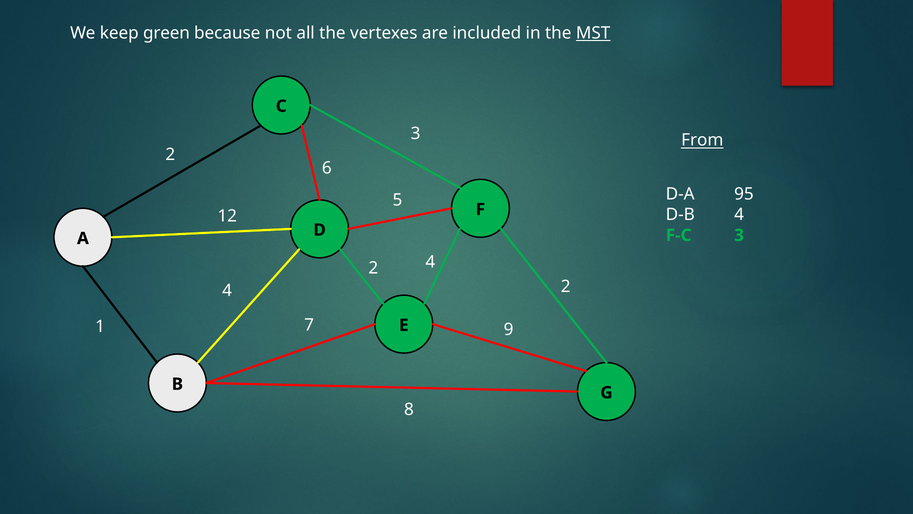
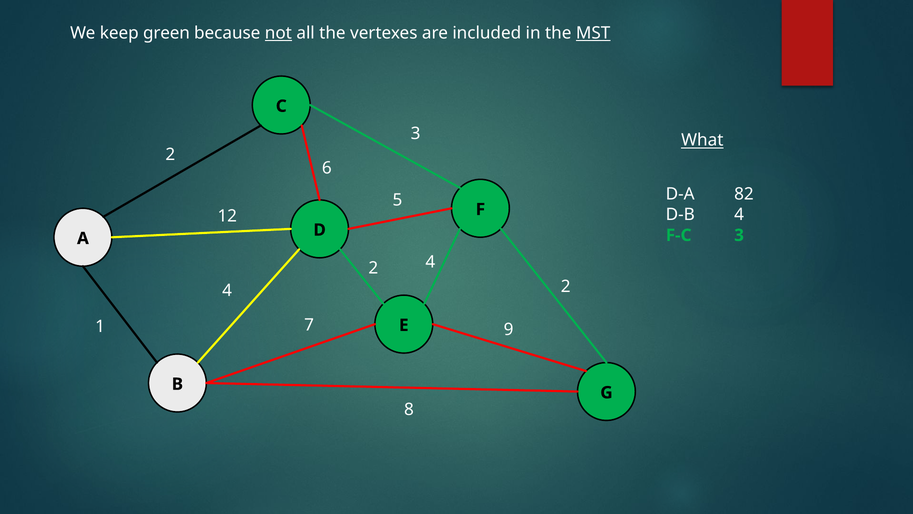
not underline: none -> present (278, 33)
From: From -> What (702, 140)
95: 95 -> 82 (744, 194)
